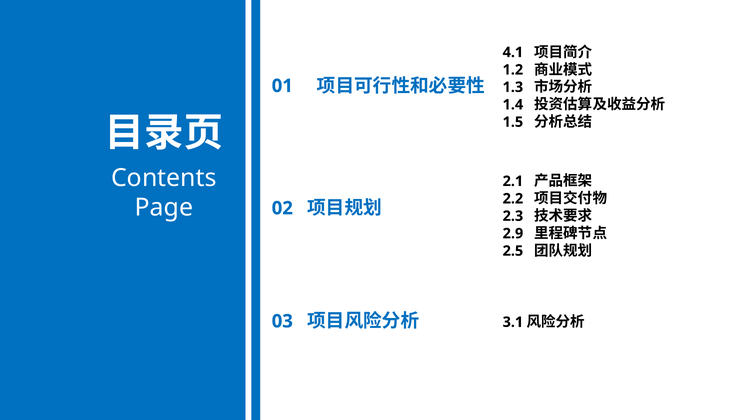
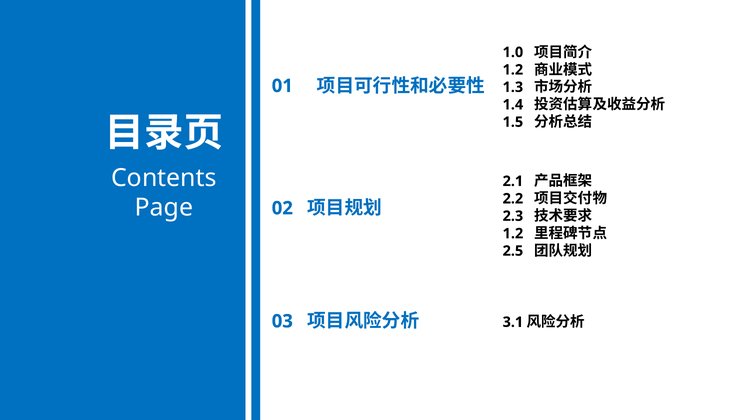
4.1: 4.1 -> 1.0 (513, 52)
2.9: 2.9 -> 1.2 (513, 234)
